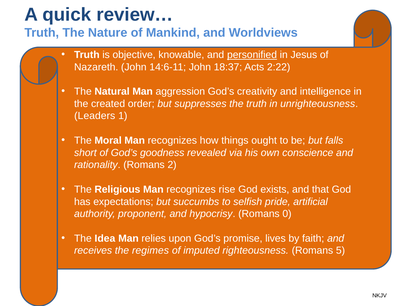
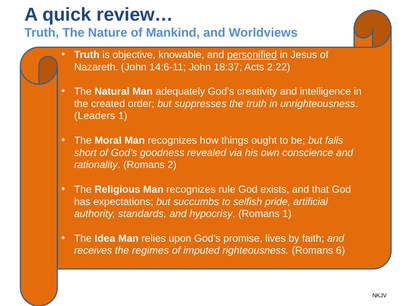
aggression: aggression -> adequately (180, 91)
rise: rise -> rule (227, 189)
proponent: proponent -> standards (142, 214)
Romans 0: 0 -> 1 (287, 214)
5: 5 -> 6 (340, 251)
